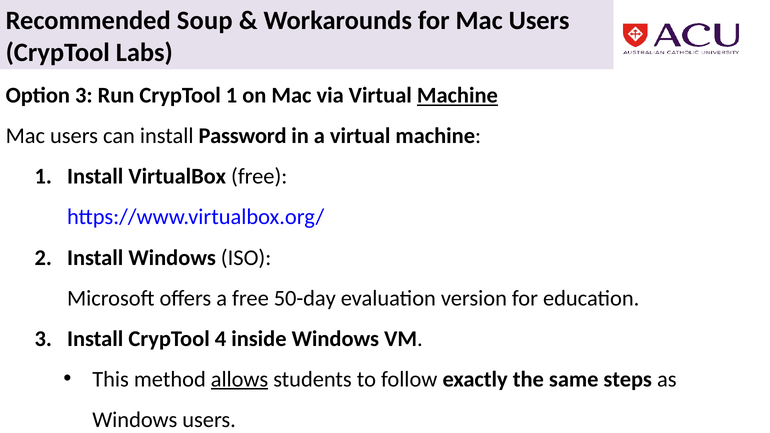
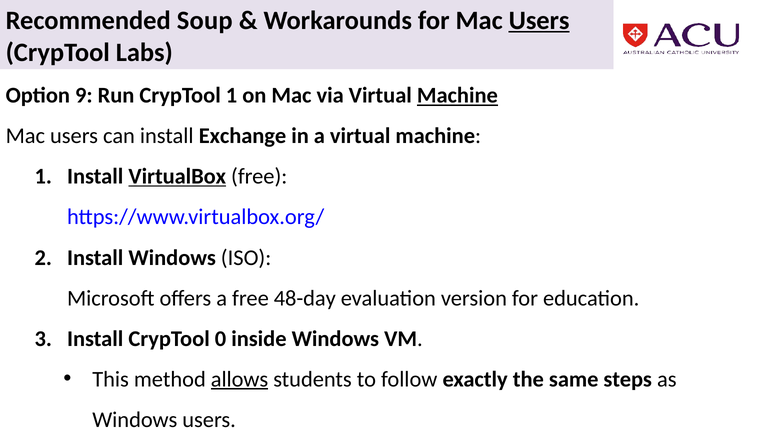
Users underline: none -> present (539, 21)
Option 3: 3 -> 9 (84, 95)
Password: Password -> Exchange (242, 136)
VirtualBox underline: none -> present (177, 176)
50-day: 50-day -> 48-day (305, 298)
4: 4 -> 0 (220, 339)
